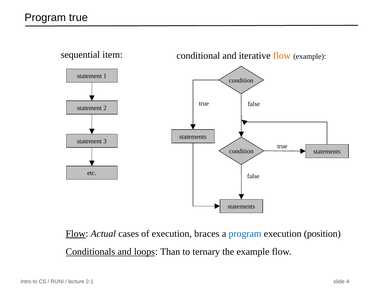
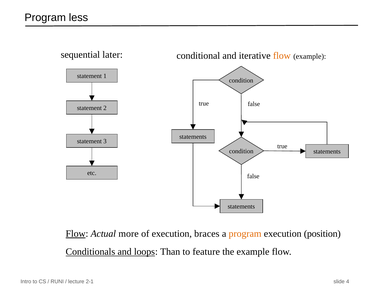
Program true: true -> less (78, 17)
item: item -> later (113, 55)
cases: cases -> more (129, 234)
program colour: blue -> orange (245, 234)
ternary: ternary -> feature (206, 252)
